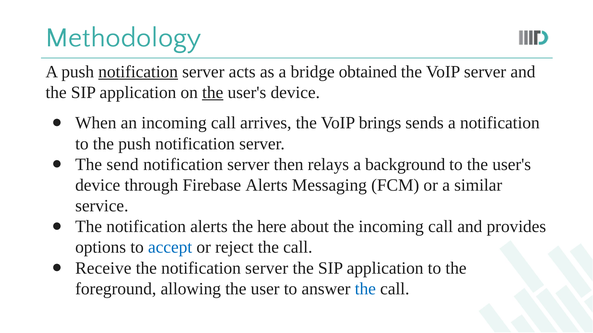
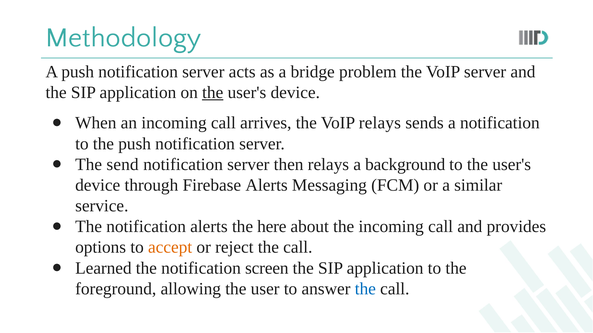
notification underline: present -> none (138, 72)
obtained: obtained -> problem (368, 72)
VoIP brings: brings -> relays (380, 123)
accept colour: blue -> orange (170, 248)
Receive: Receive -> Learned (103, 268)
the notification server: server -> screen (267, 268)
